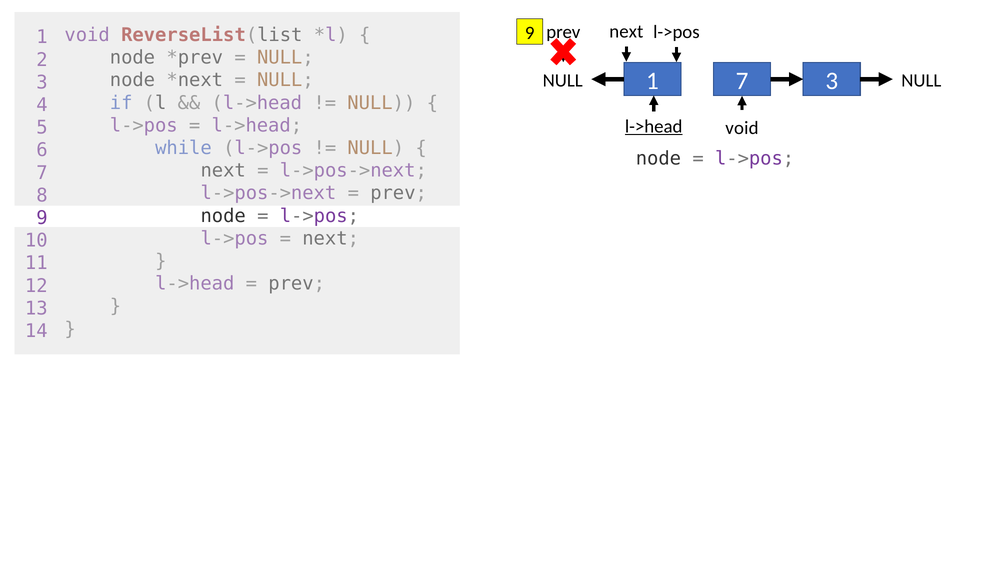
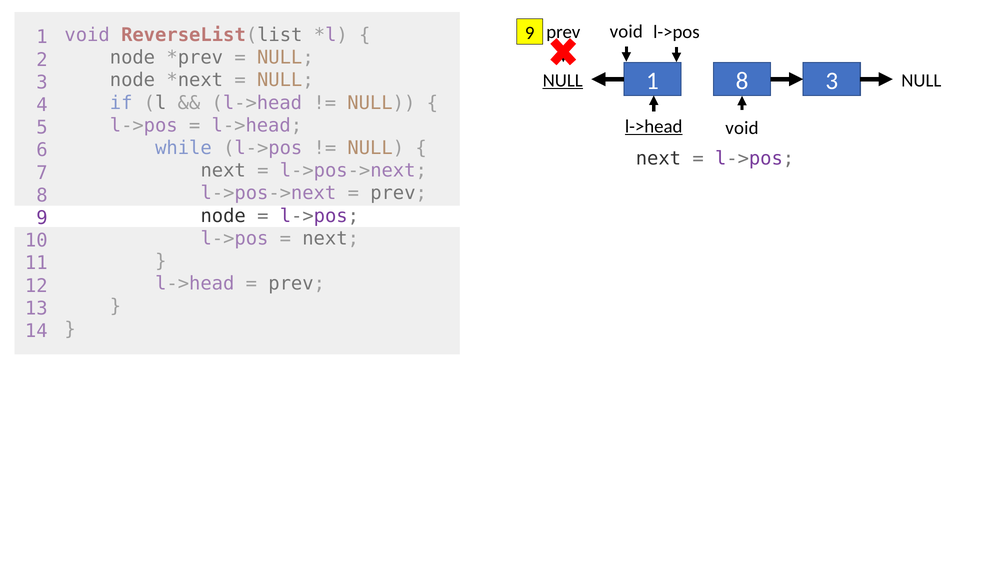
next: next -> void (626, 32)
NULL underline: none -> present (563, 81)
1 7: 7 -> 8 (742, 81)
node: node -> next (658, 159)
